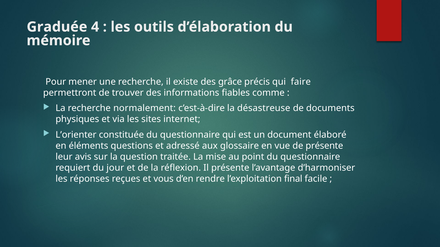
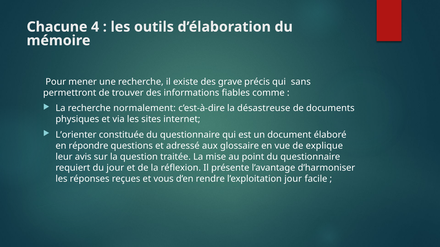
Graduée: Graduée -> Chacune (57, 27)
grâce: grâce -> grave (230, 82)
faire: faire -> sans (301, 82)
éléments: éléments -> répondre (89, 146)
de présente: présente -> explique (324, 146)
l’exploitation final: final -> jour (293, 179)
